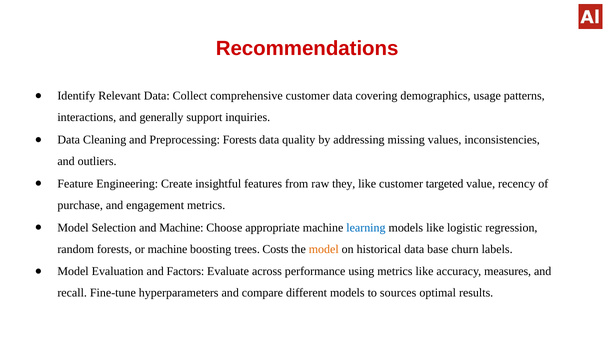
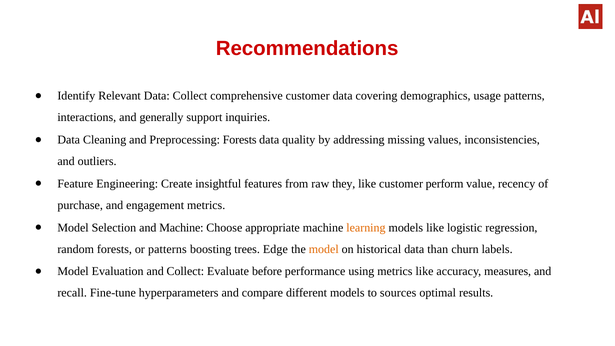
targeted: targeted -> perform (445, 184)
learning colour: blue -> orange (366, 228)
or machine: machine -> patterns (167, 249)
Costs: Costs -> Edge (275, 249)
base: base -> than (438, 249)
and Factors: Factors -> Collect (185, 271)
across: across -> before (267, 271)
